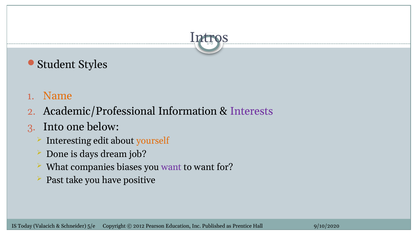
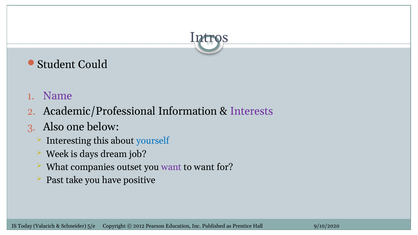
Styles: Styles -> Could (93, 65)
Name colour: orange -> purple (58, 96)
Into: Into -> Also (54, 127)
edit: edit -> this (101, 141)
yourself colour: orange -> blue (153, 141)
Done: Done -> Week (57, 154)
biases: biases -> outset (129, 167)
